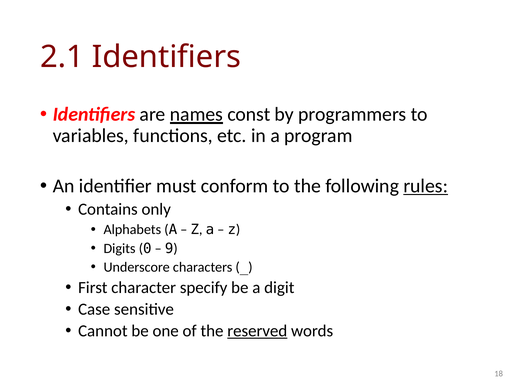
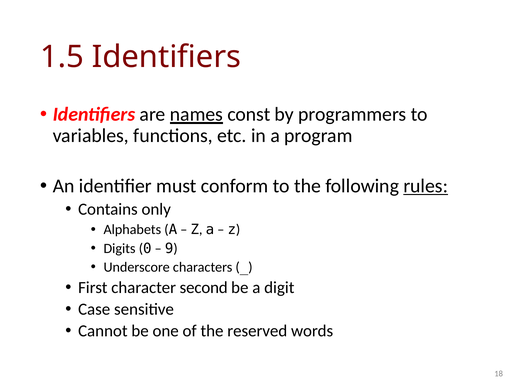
2.1: 2.1 -> 1.5 (62, 57)
specify: specify -> second (204, 287)
reserved underline: present -> none (257, 331)
